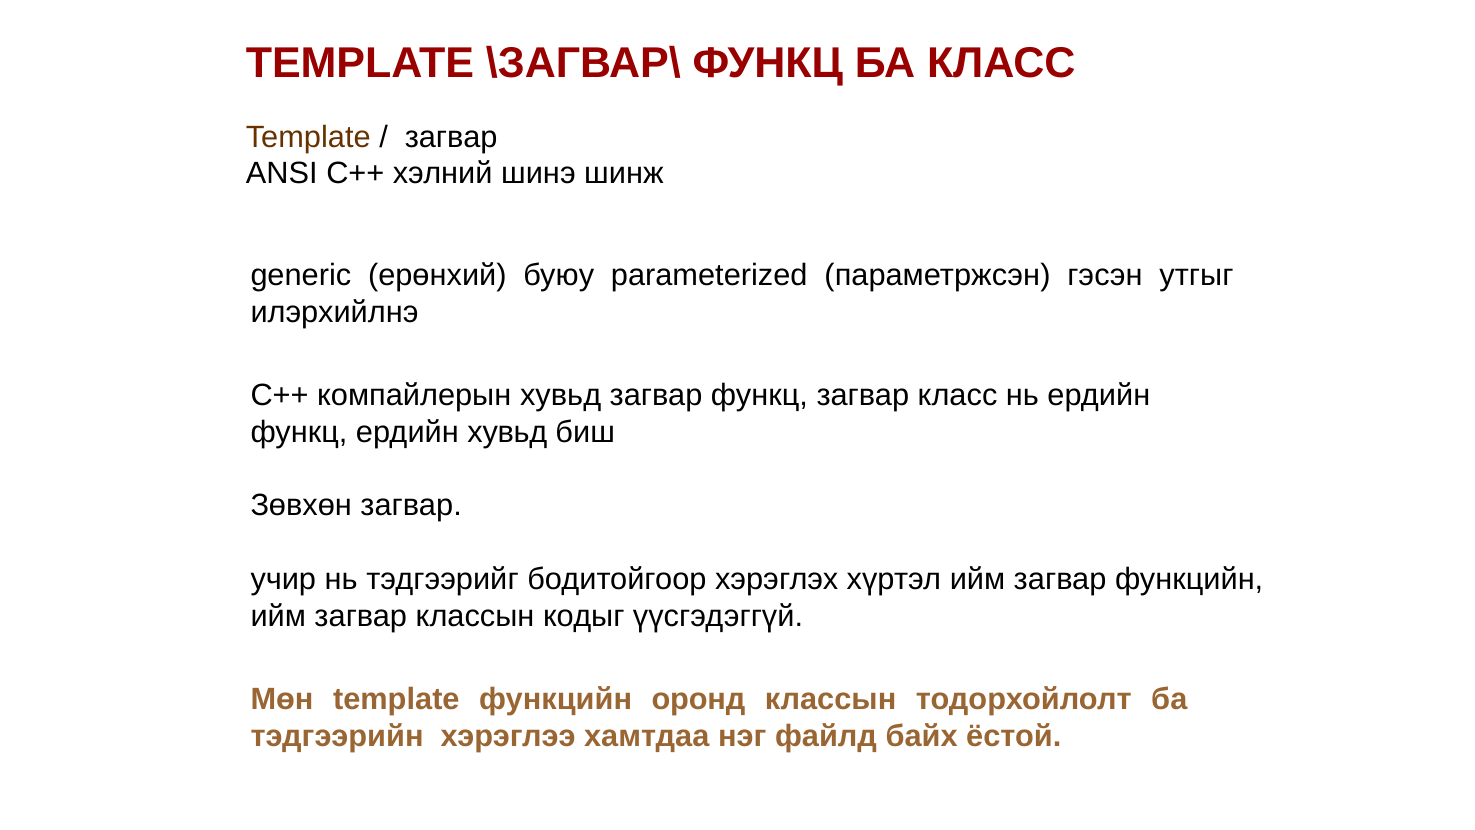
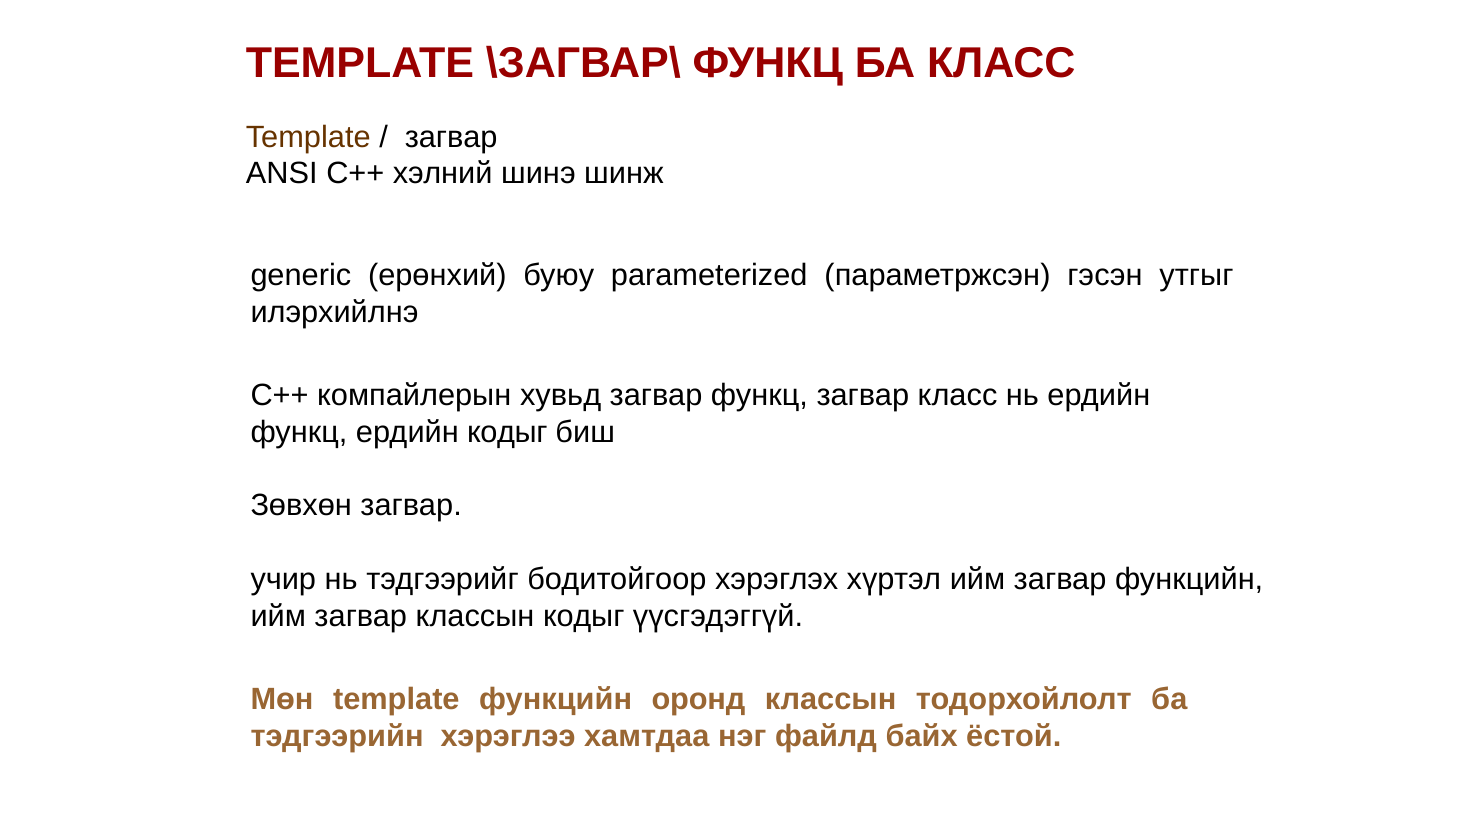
ердийн хувьд: хувьд -> кодыг (507, 432)
